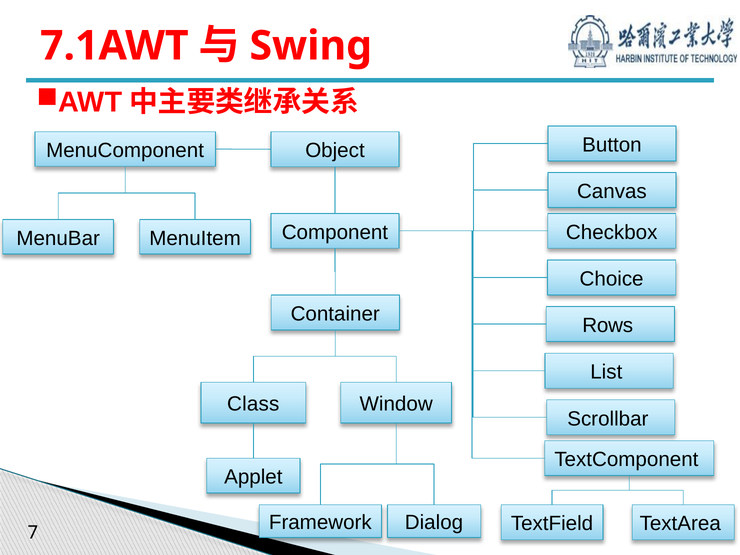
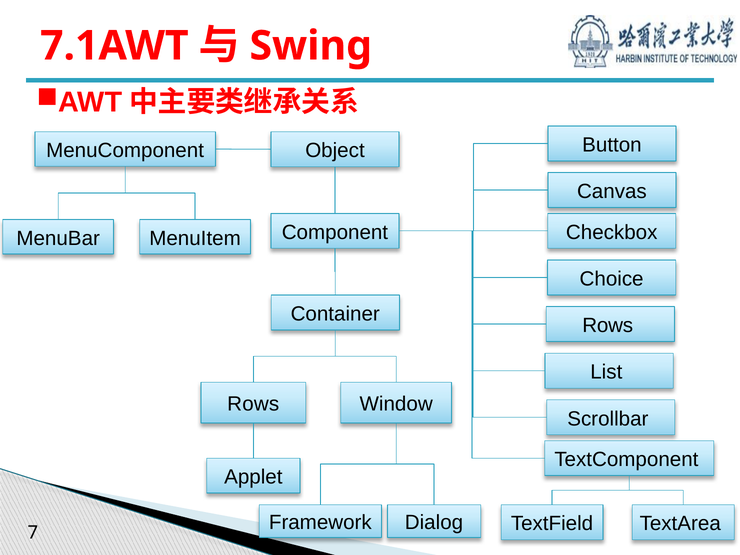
Class: Class -> Rows (253, 404)
